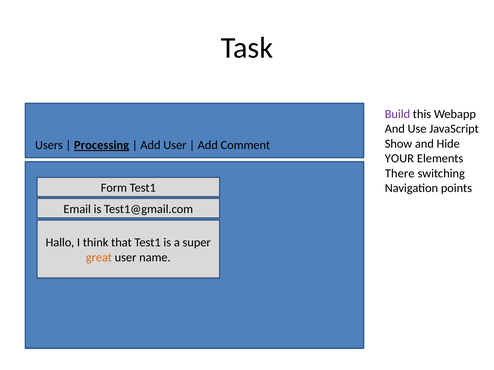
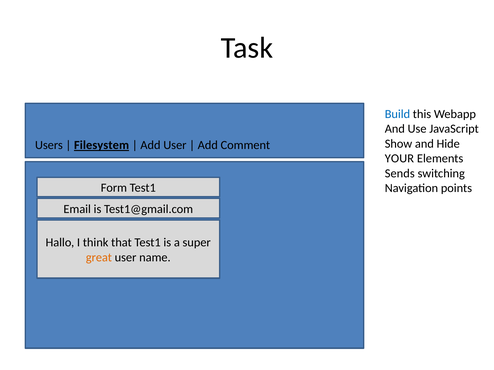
Build colour: purple -> blue (397, 114)
Processing: Processing -> Filesystem (102, 145)
There: There -> Sends (400, 174)
